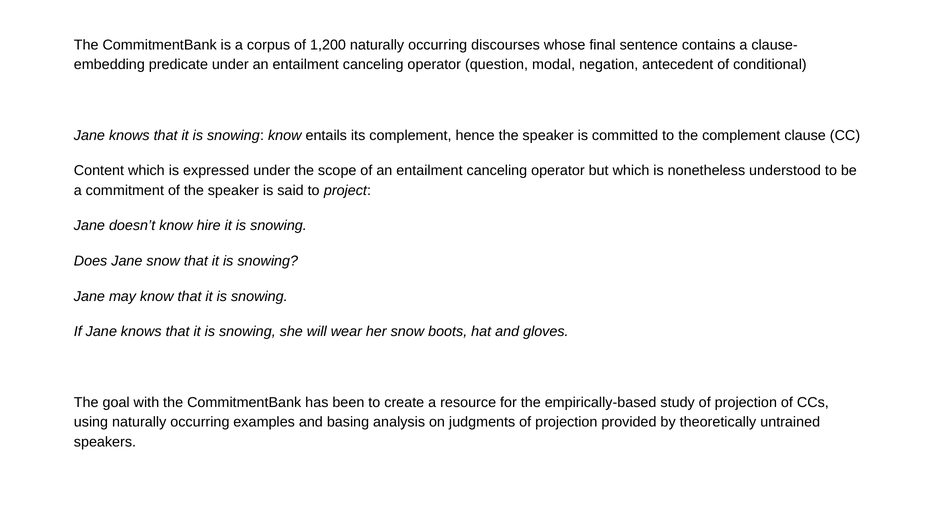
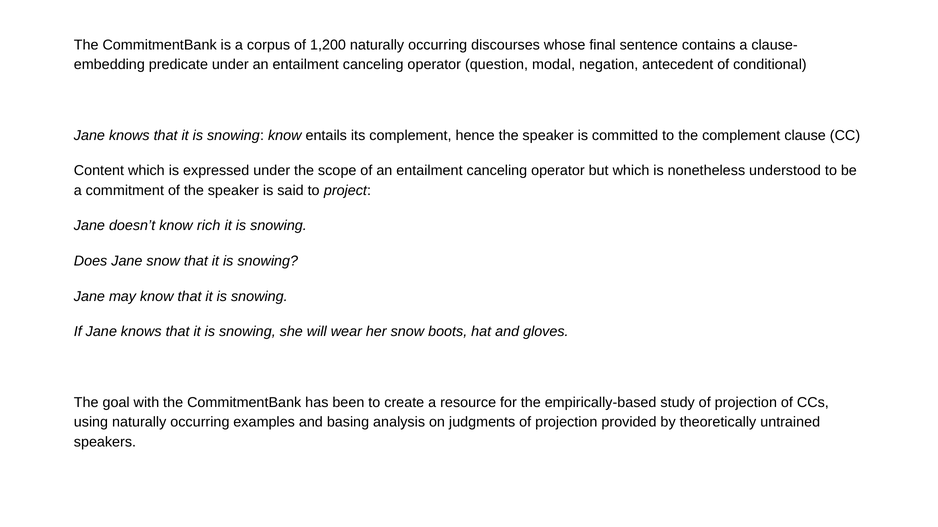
hire: hire -> rich (209, 226)
